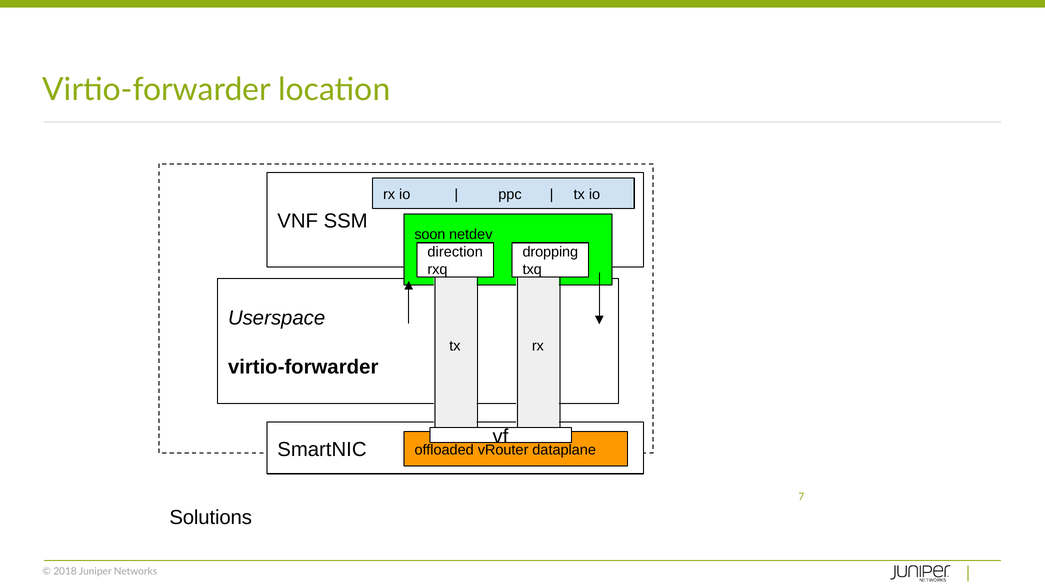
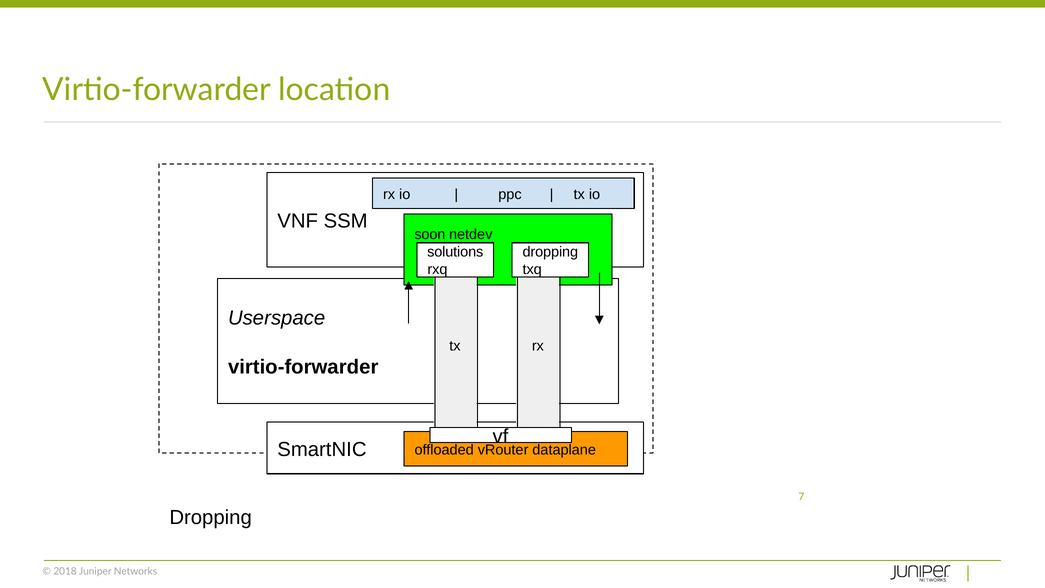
direction: direction -> solutions (455, 252)
Solutions: Solutions -> Dropping (211, 517)
